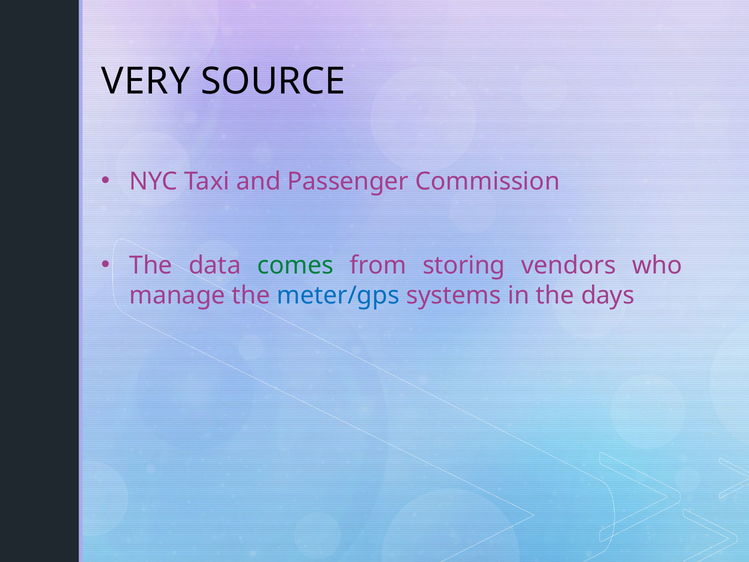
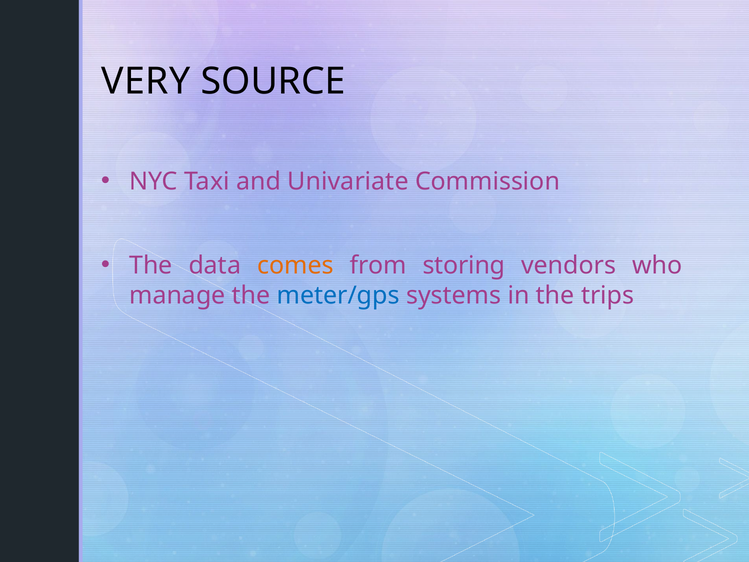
Passenger: Passenger -> Univariate (348, 181)
comes colour: green -> orange (295, 265)
days: days -> trips (608, 295)
